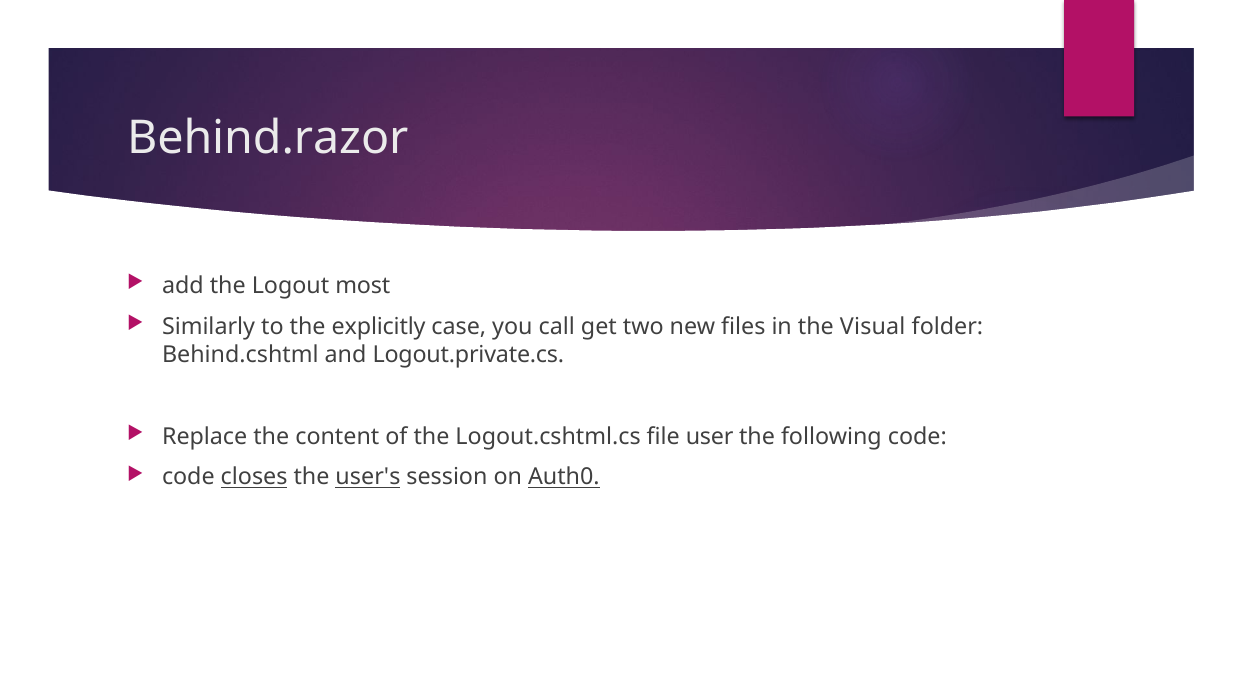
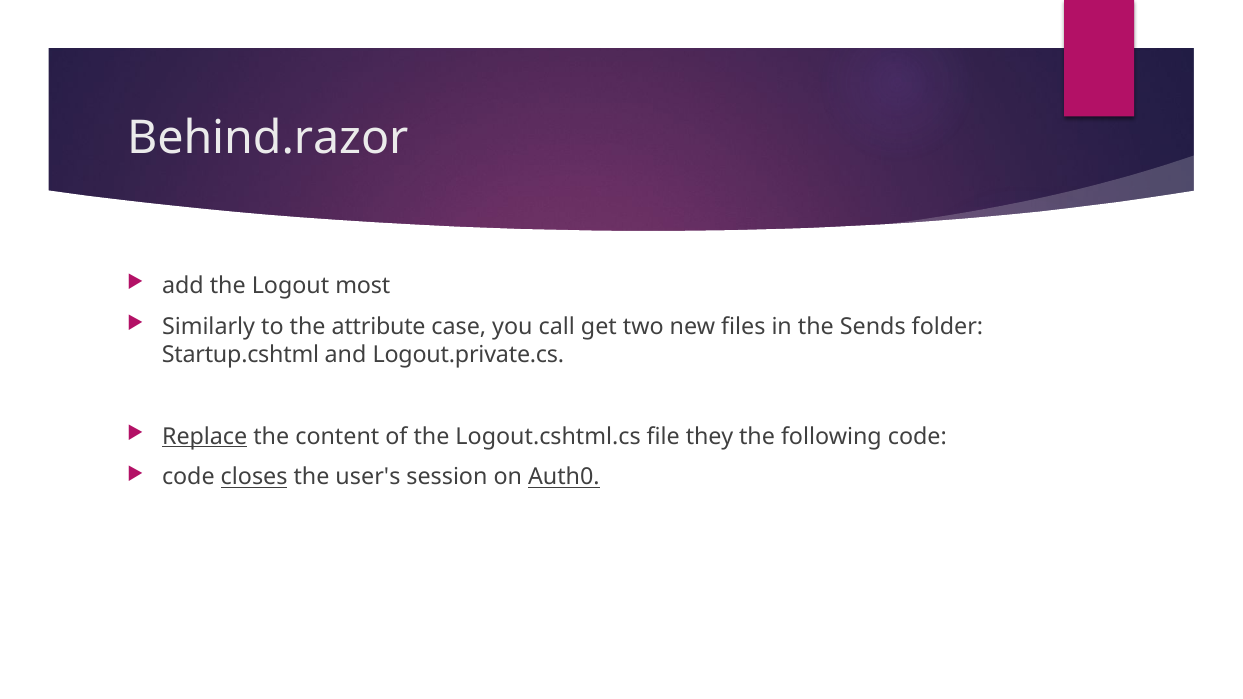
explicitly: explicitly -> attribute (379, 327)
Visual: Visual -> Sends (873, 327)
Behind.cshtml: Behind.cshtml -> Startup.cshtml (240, 355)
Replace underline: none -> present (205, 436)
user: user -> they (710, 436)
user's underline: present -> none (368, 477)
